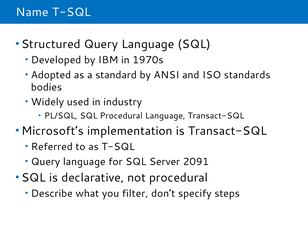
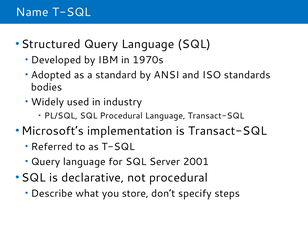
2091: 2091 -> 2001 (196, 162)
filter: filter -> store (135, 194)
